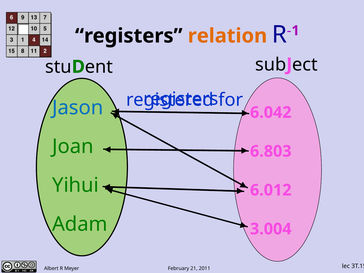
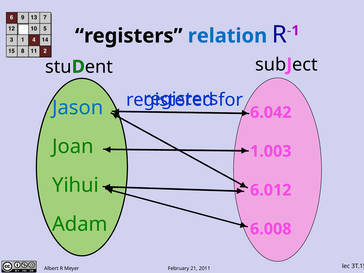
relation colour: orange -> blue (227, 36)
6.803: 6.803 -> 1.003 (271, 151)
3.004: 3.004 -> 6.008 (271, 229)
